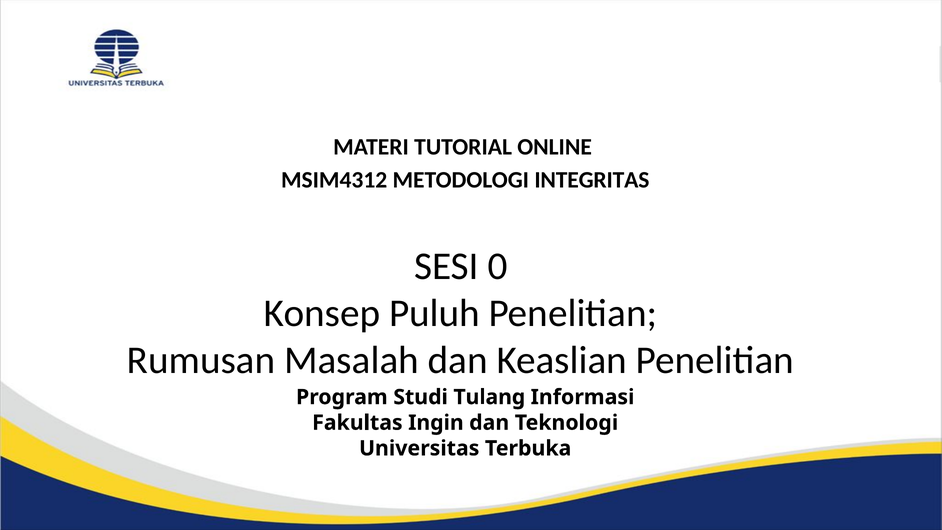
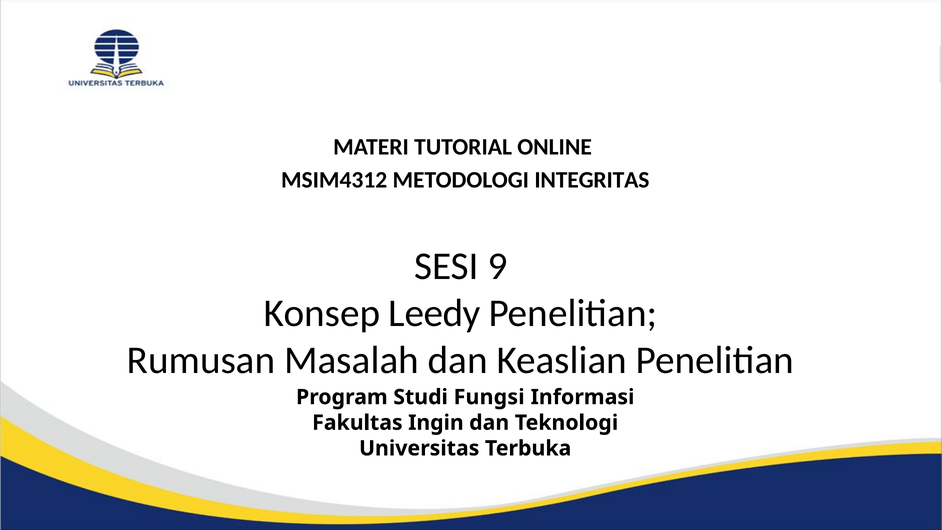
0: 0 -> 9 (497, 266)
Puluh: Puluh -> Leedy (435, 313)
Tulang: Tulang -> Fungsi (489, 397)
